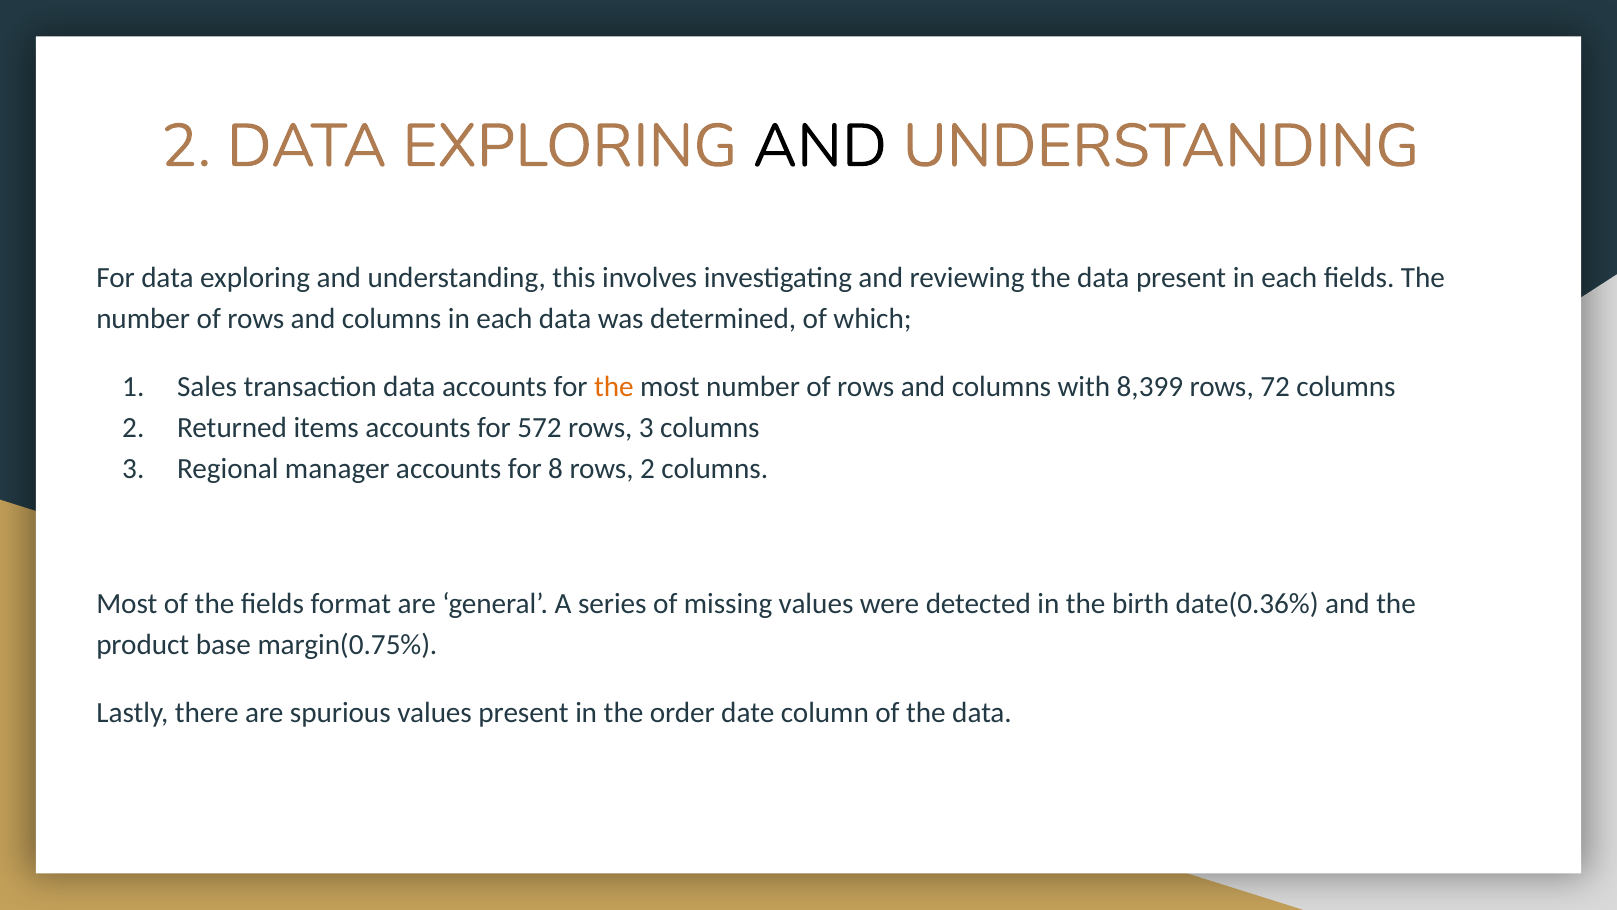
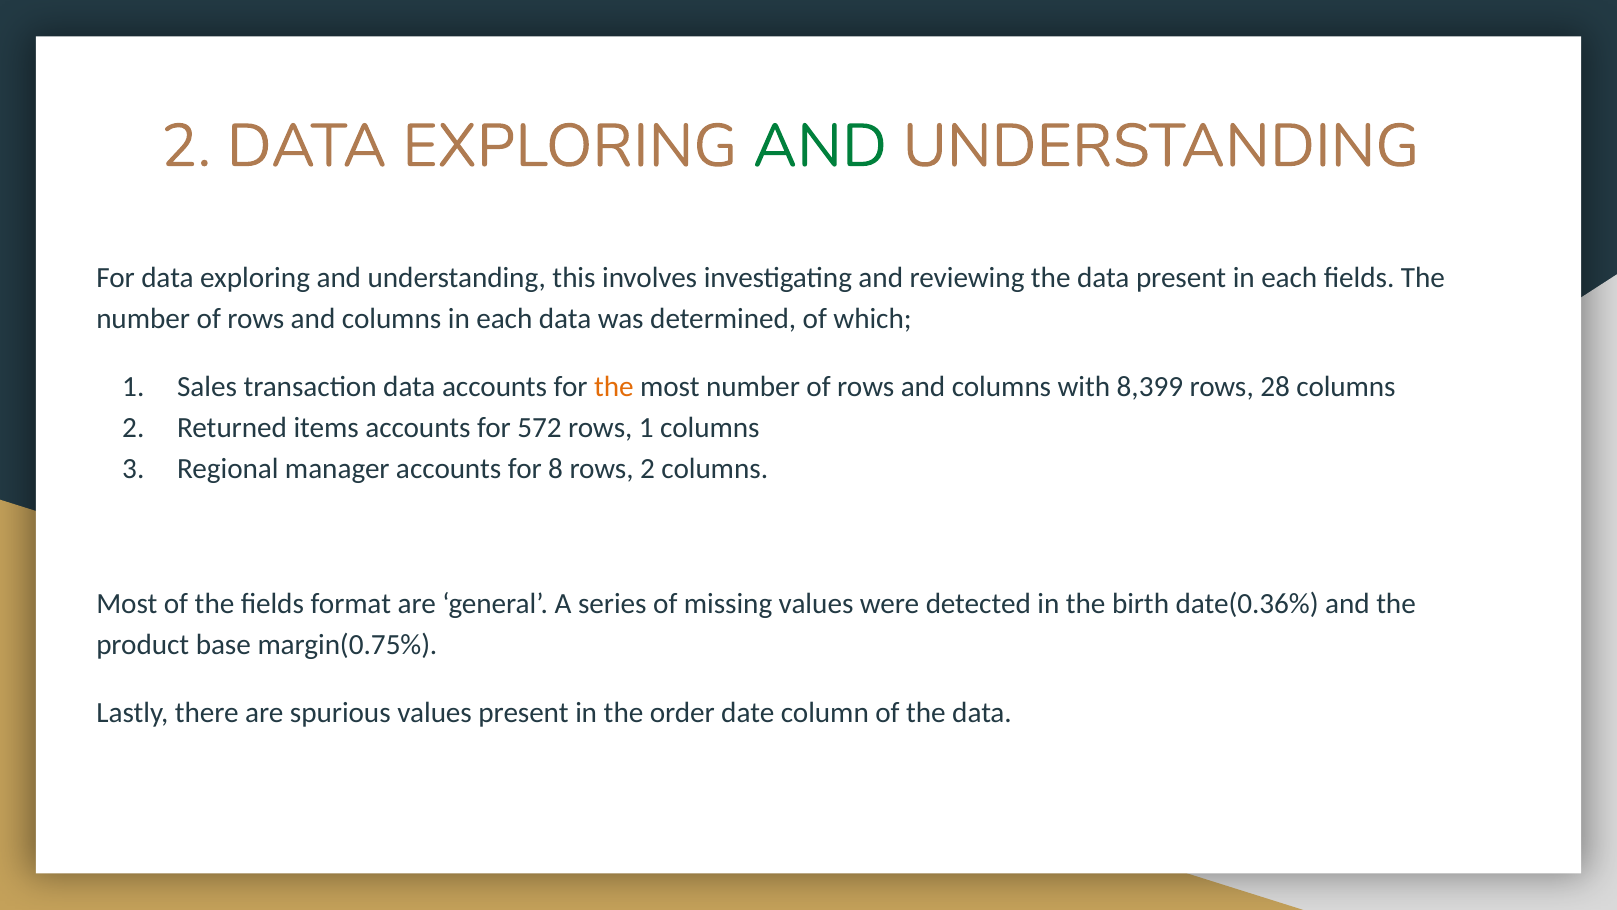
AND colour: black -> green (820, 146)
72: 72 -> 28 (1275, 387)
rows 3: 3 -> 1 (646, 427)
